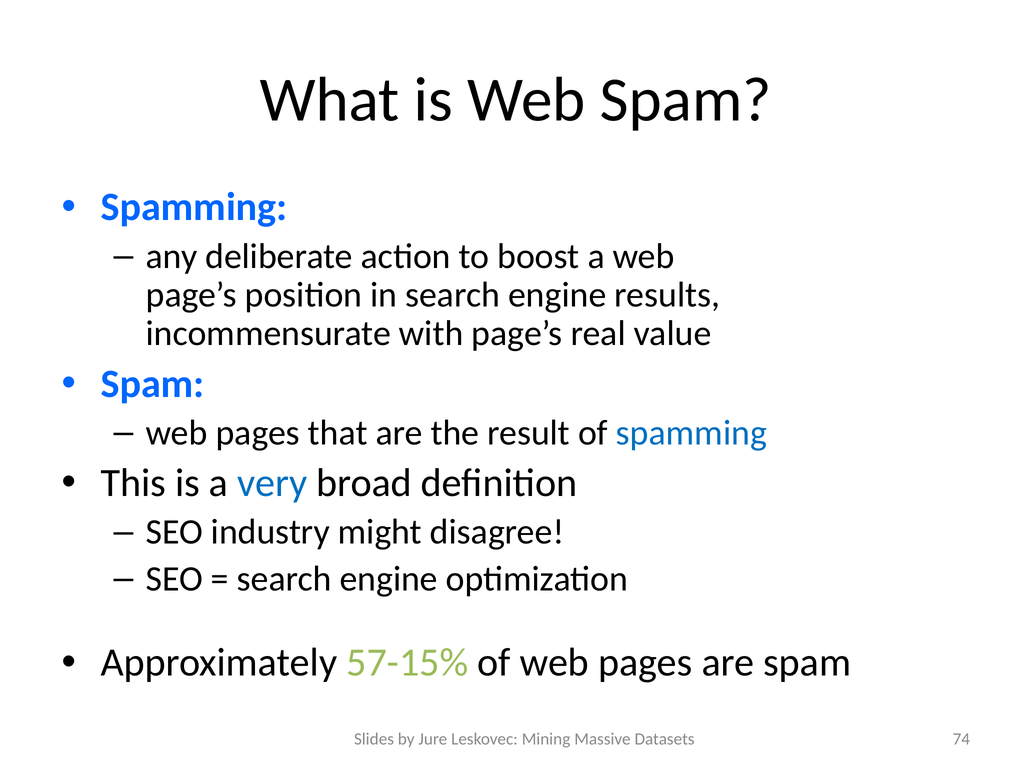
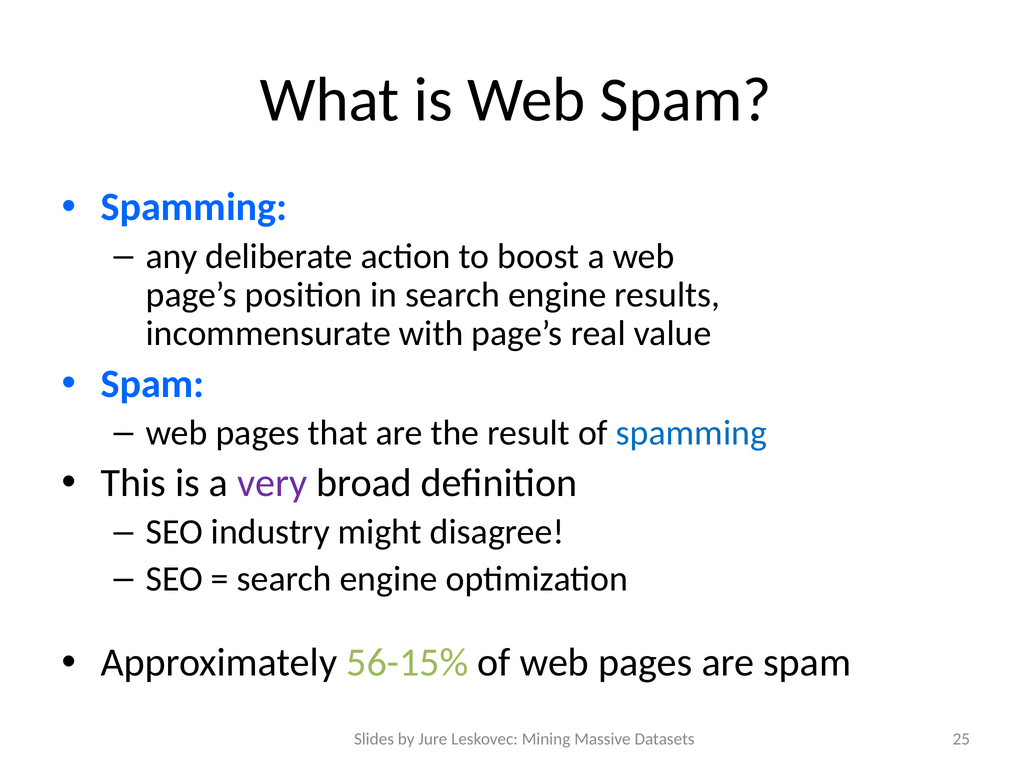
very colour: blue -> purple (272, 483)
57-15%: 57-15% -> 56-15% (407, 663)
74: 74 -> 25 (961, 739)
